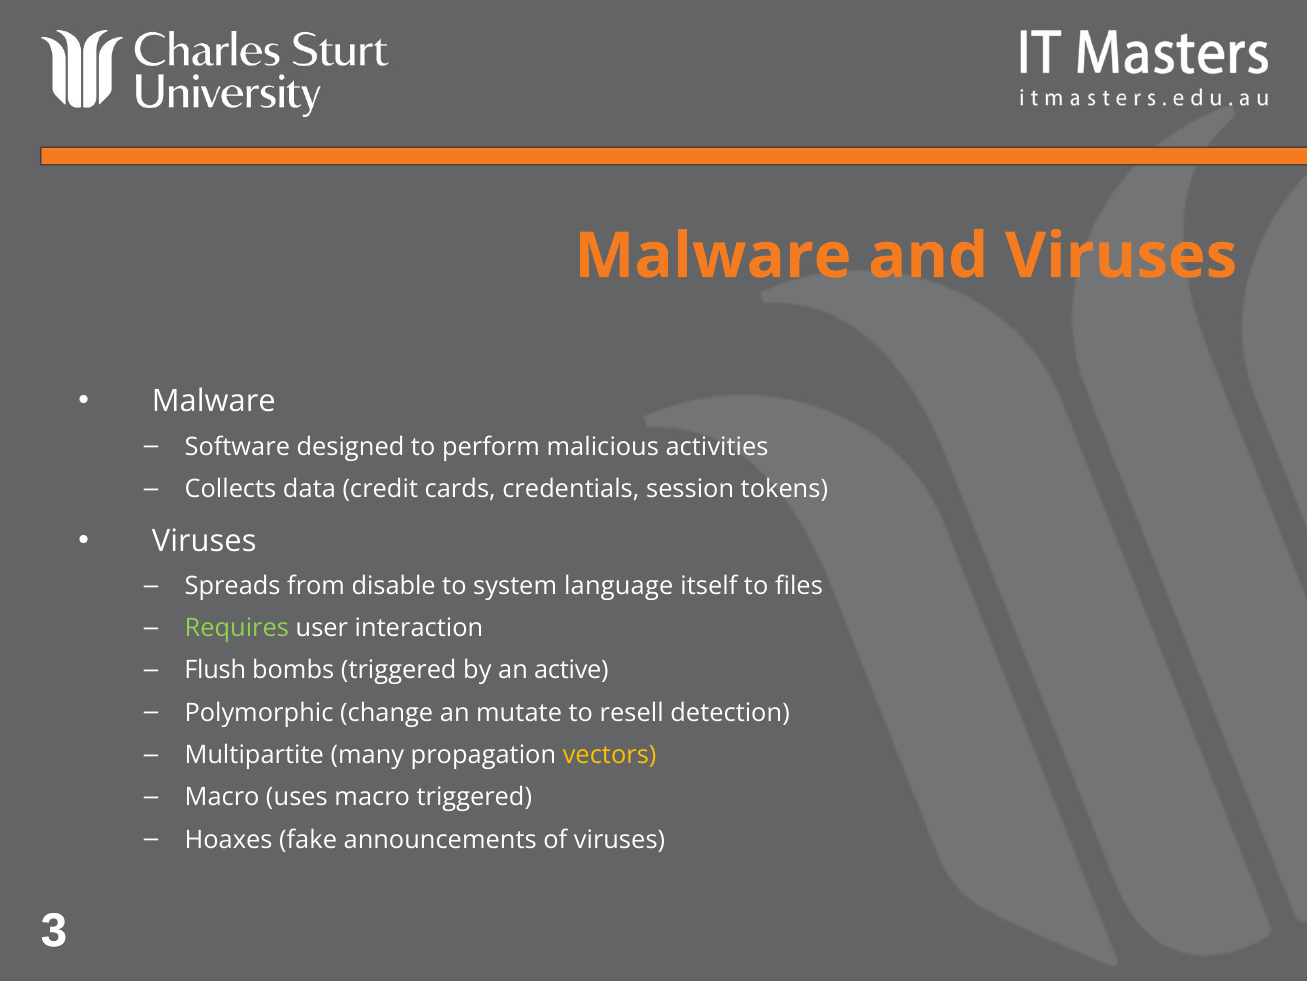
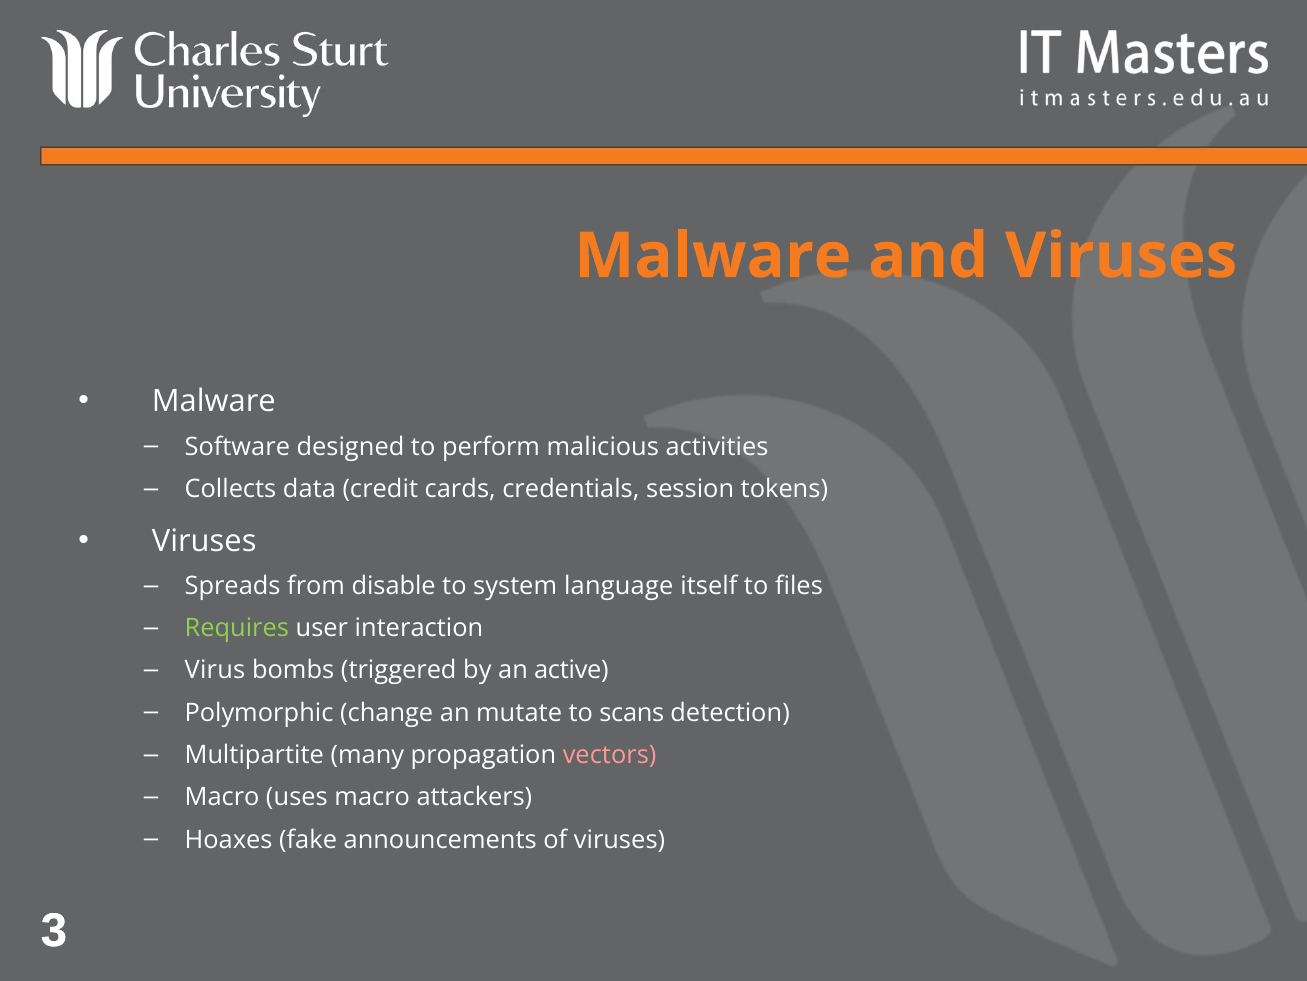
Flush: Flush -> Virus (215, 670)
resell: resell -> scans (632, 712)
vectors colour: yellow -> pink (610, 755)
macro triggered: triggered -> attackers (474, 797)
